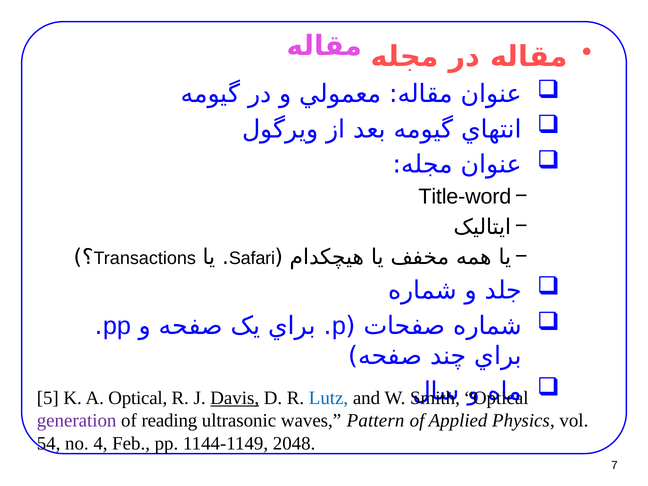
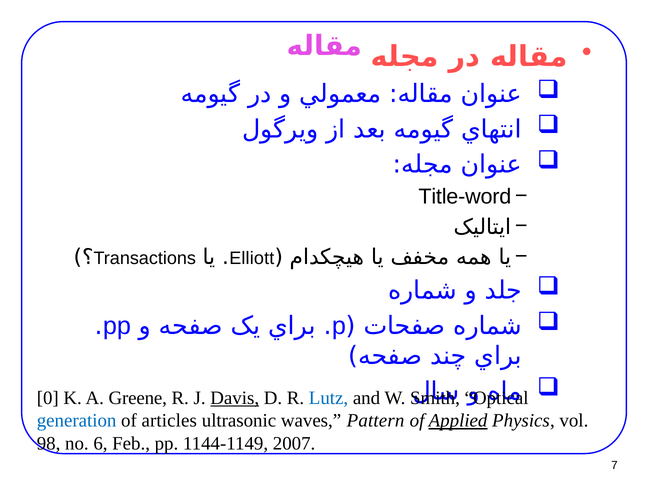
Safari: Safari -> Elliott (252, 258)
5: 5 -> 0 (48, 398)
A Optical: Optical -> Greene (138, 398)
generation colour: purple -> blue (77, 421)
reading: reading -> articles (169, 421)
Applied underline: none -> present (458, 421)
54: 54 -> 98 (49, 443)
4: 4 -> 6 (100, 443)
2048: 2048 -> 2007 (294, 443)
